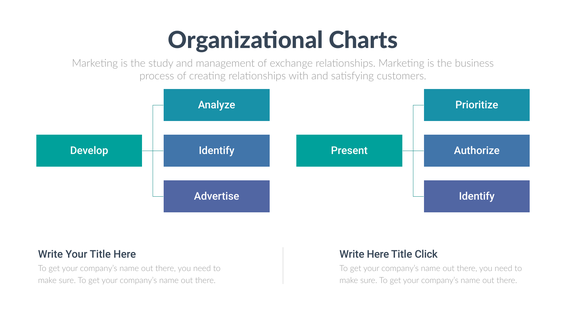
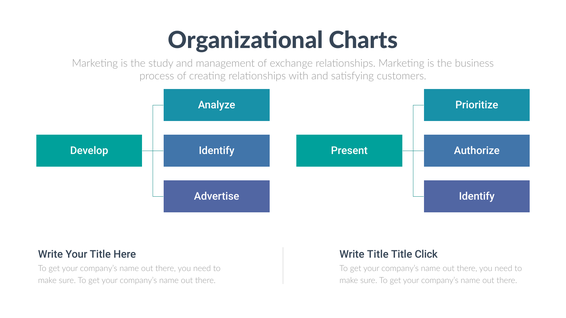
Write Here: Here -> Title (378, 255)
